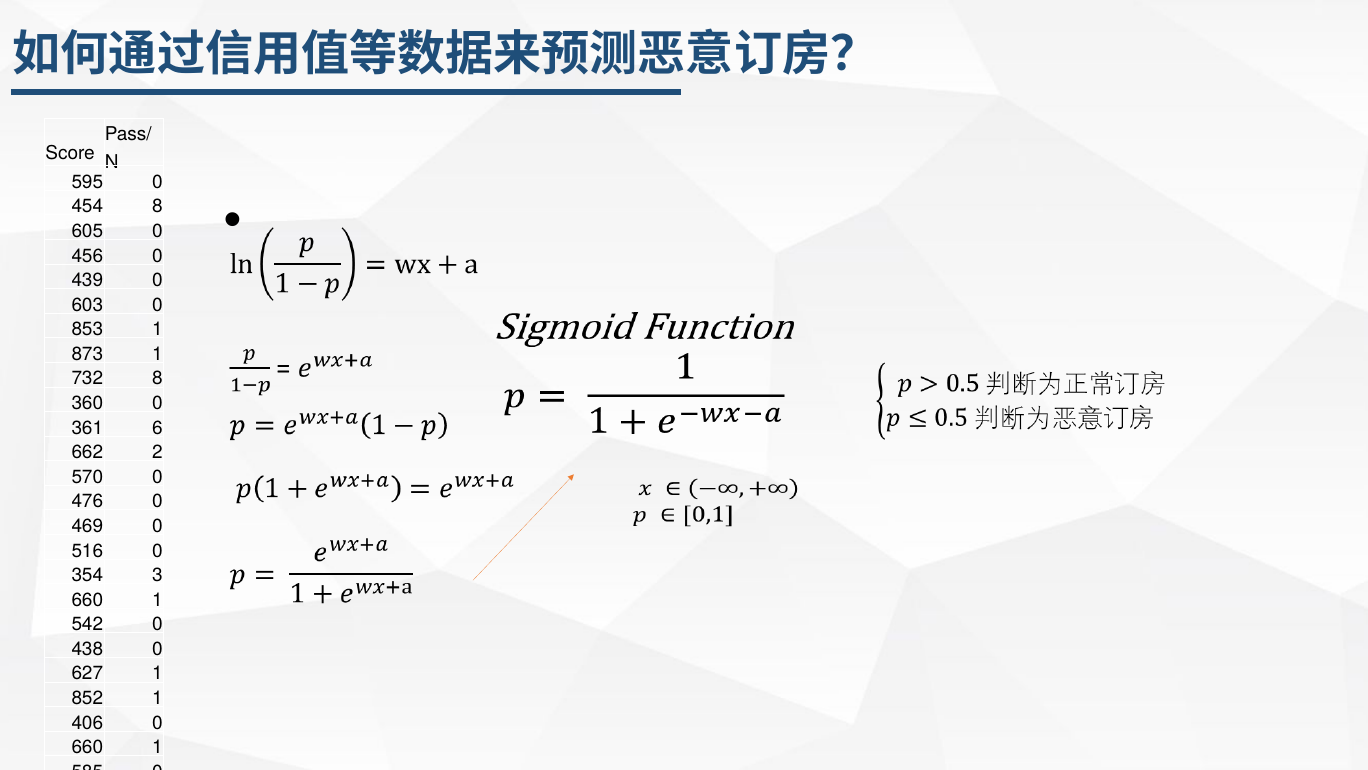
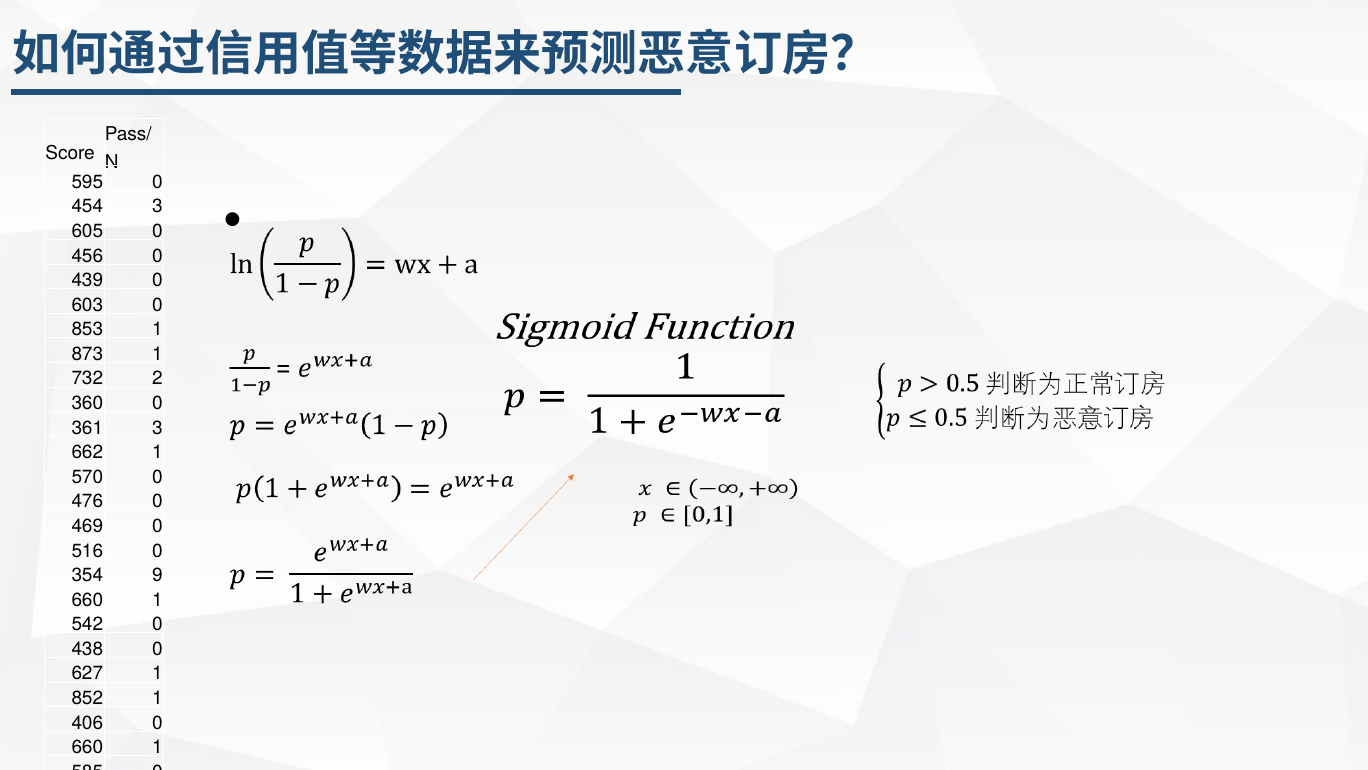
454 8: 8 -> 3 (157, 206)
732 8: 8 -> 2 (157, 378)
361 6: 6 -> 3 (157, 428)
662 2: 2 -> 1 (157, 452)
3: 3 -> 9 (157, 575)
